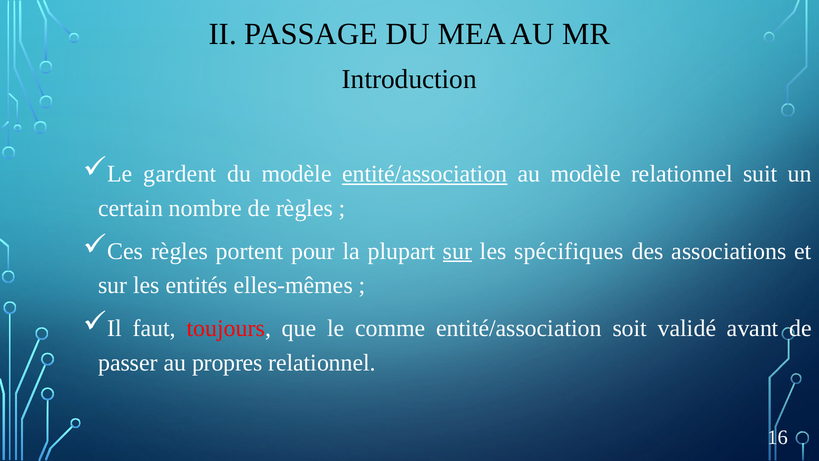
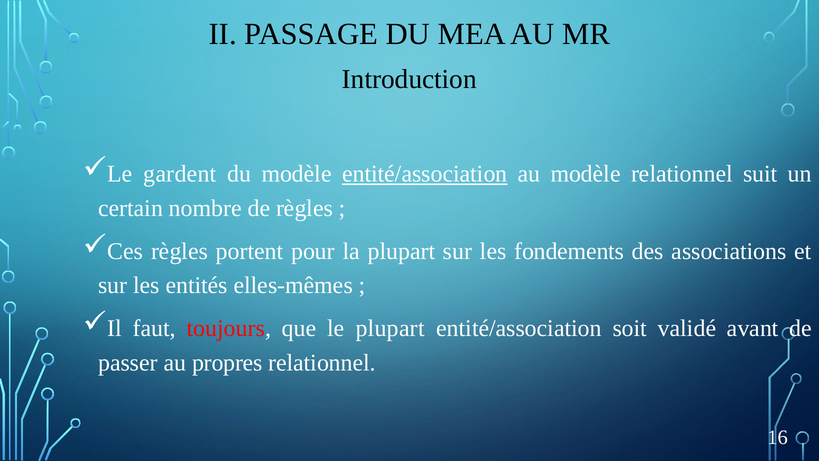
sur underline: present -> none (458, 251)
spécifiques: spécifiques -> fondements (569, 251)
le comme: comme -> plupart (390, 328)
